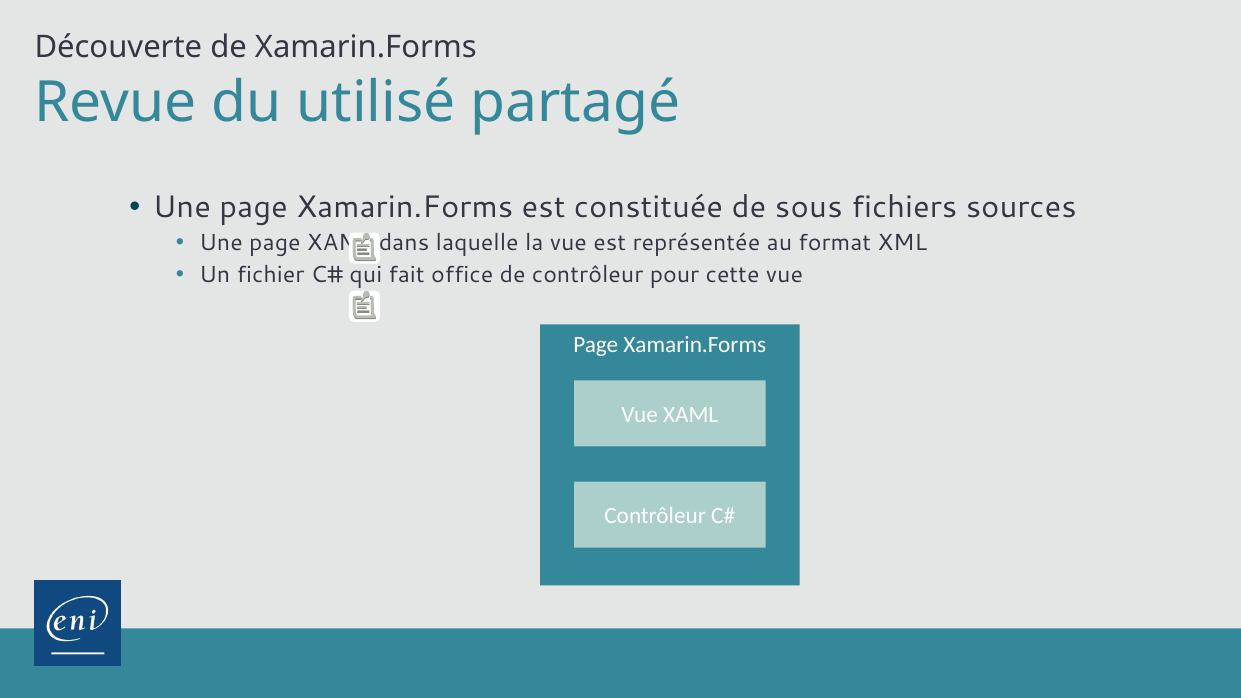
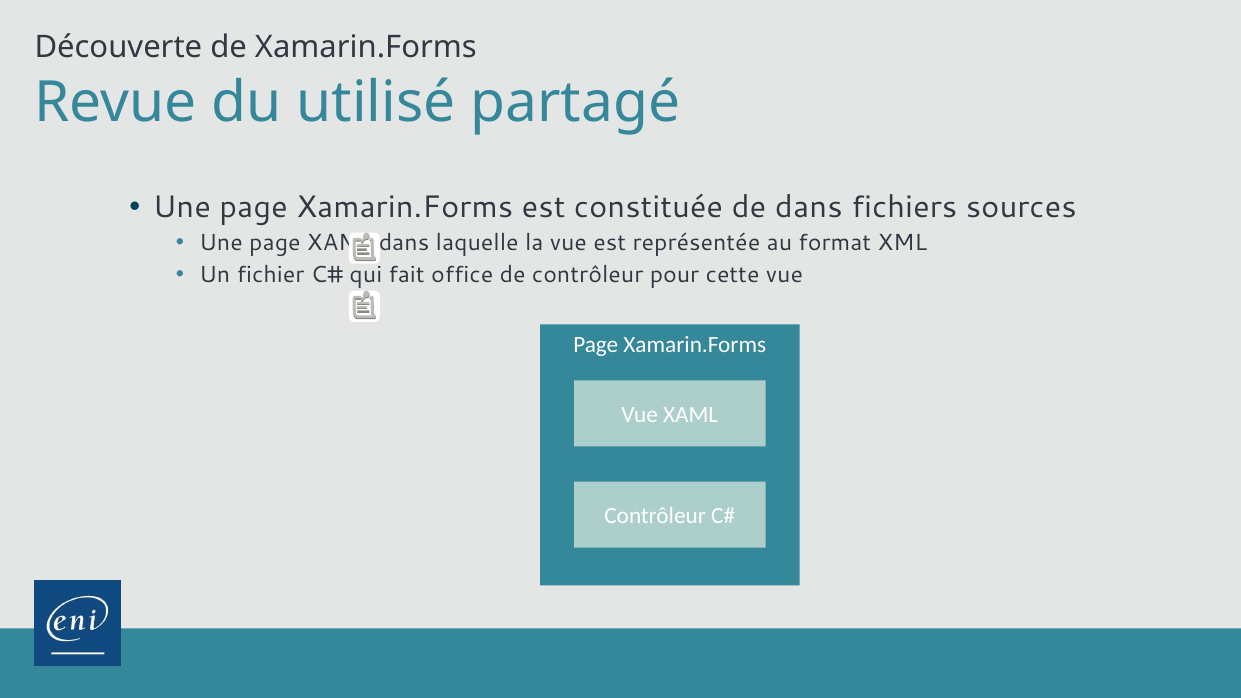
de sous: sous -> dans (809, 207)
